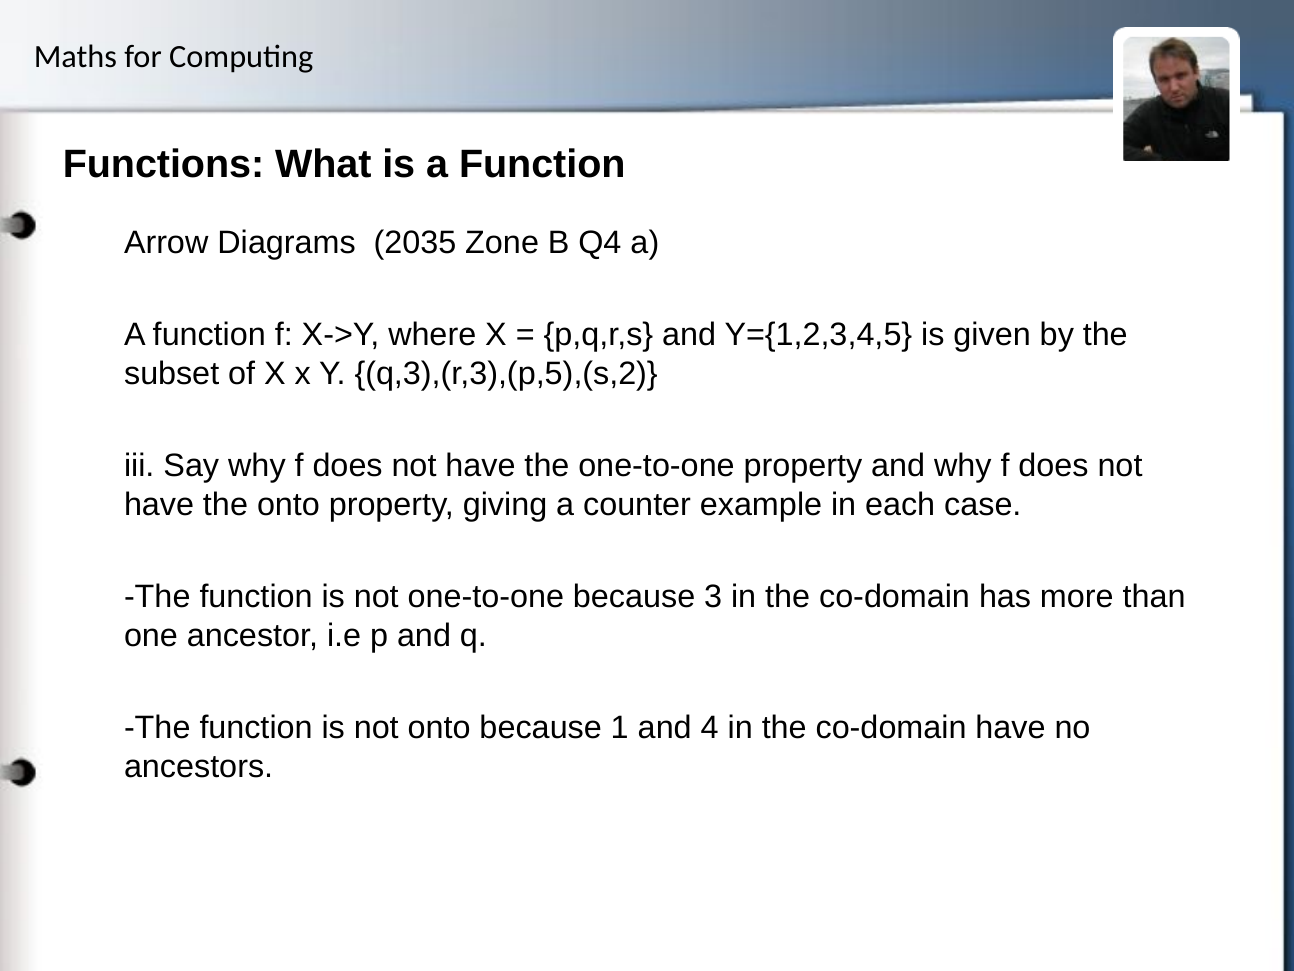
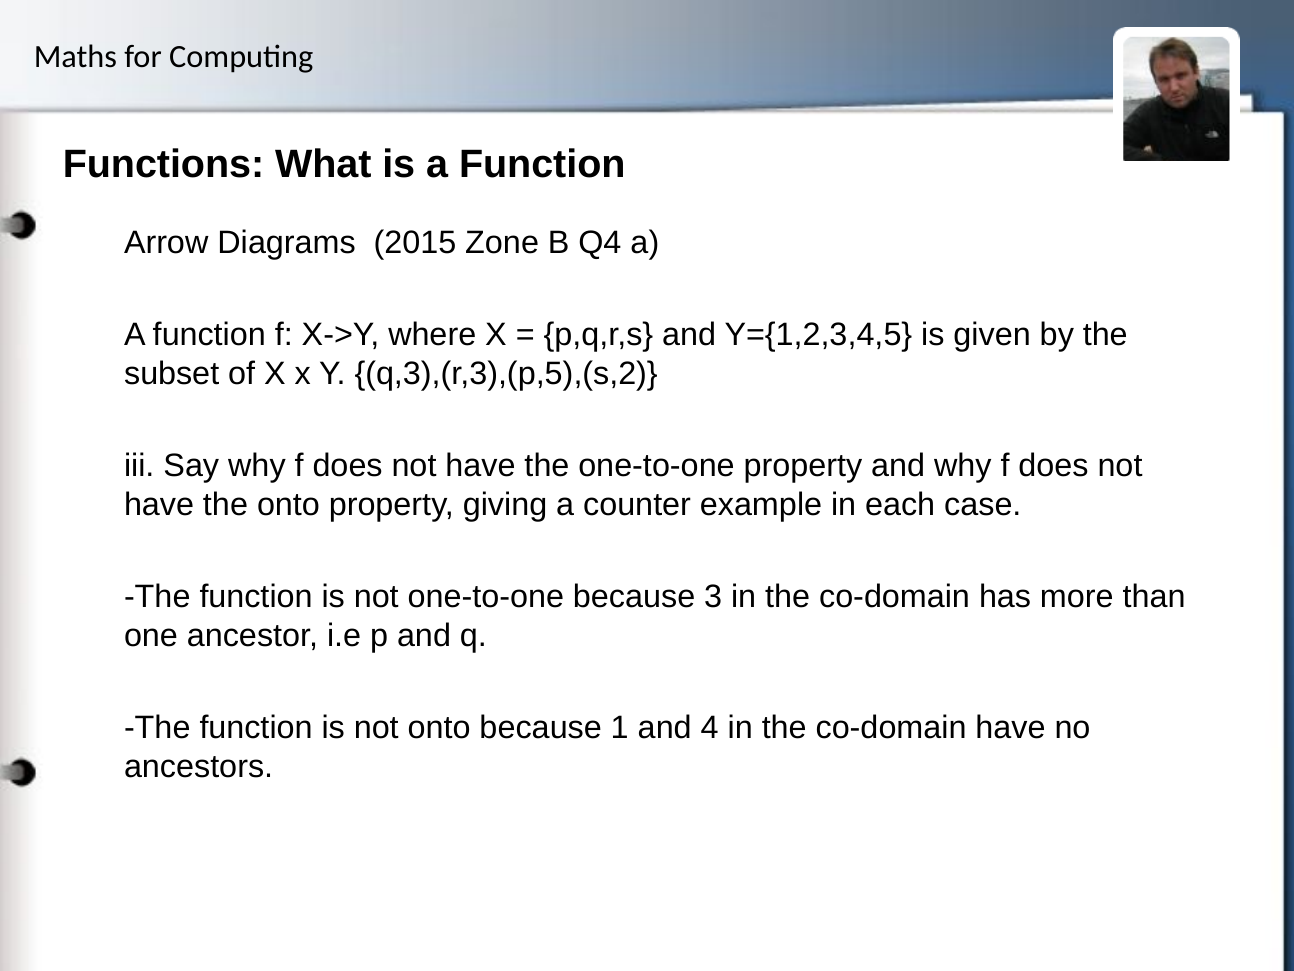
2035: 2035 -> 2015 (415, 243)
